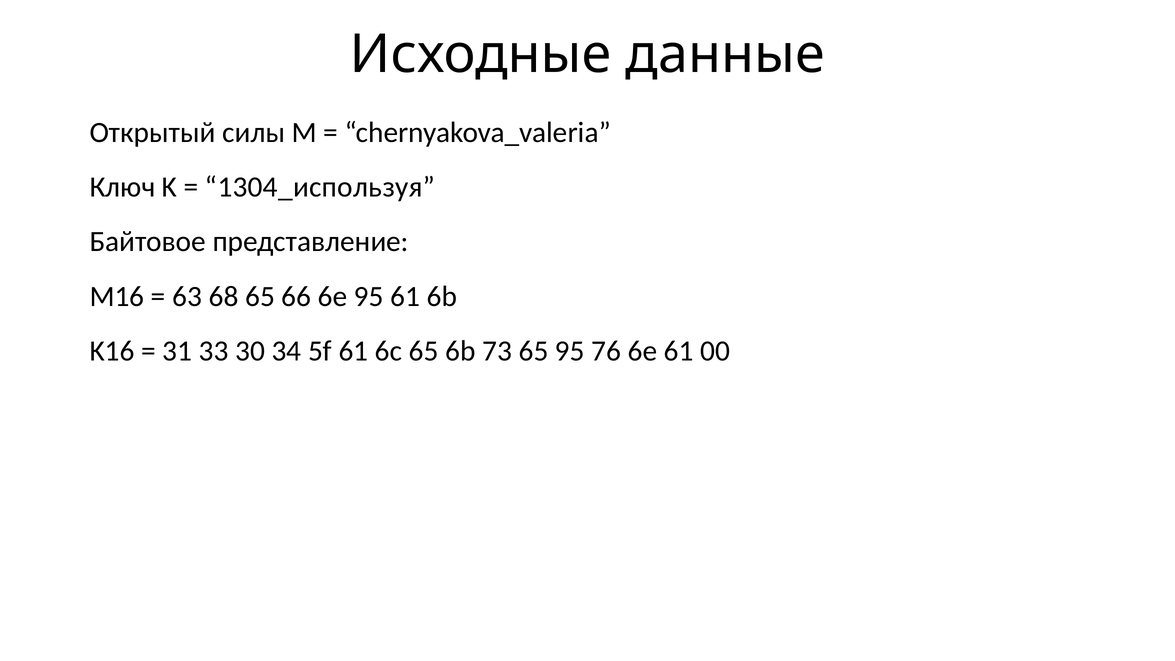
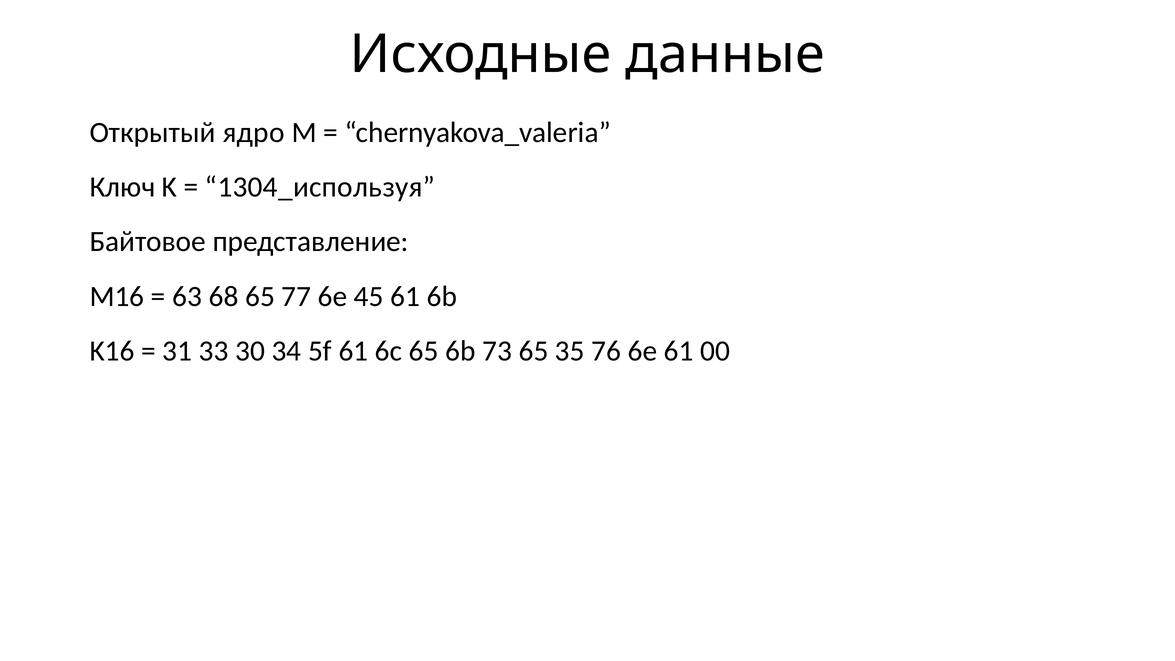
силы: силы -> ядро (254, 133)
66: 66 -> 77 (296, 296)
6e 95: 95 -> 45 (369, 296)
65 95: 95 -> 35 (570, 351)
